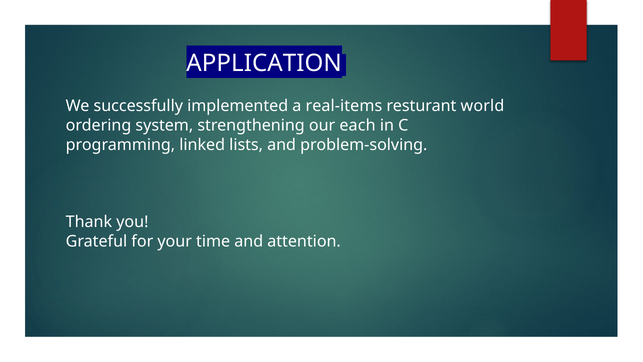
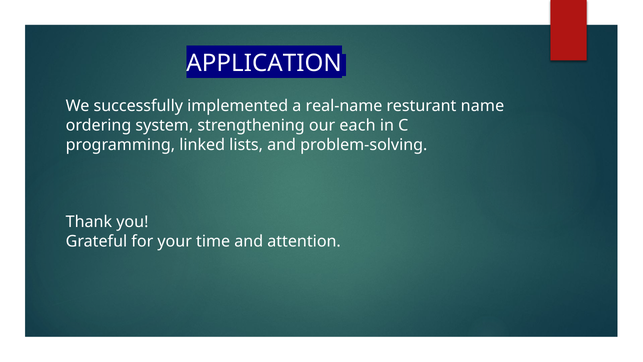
real-items: real-items -> real-name (344, 106)
world: world -> name (482, 106)
